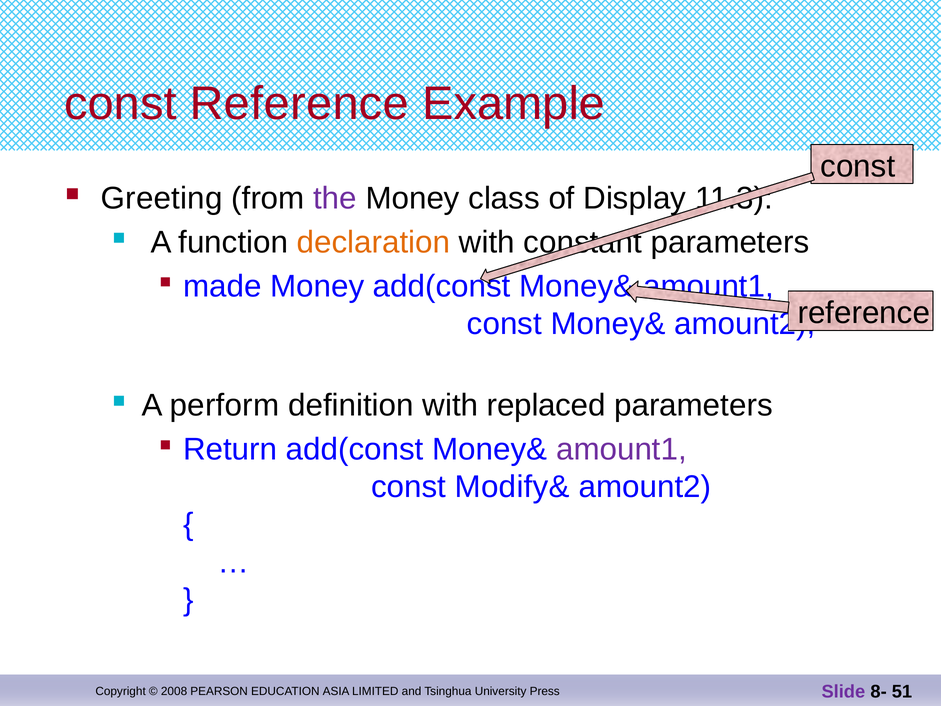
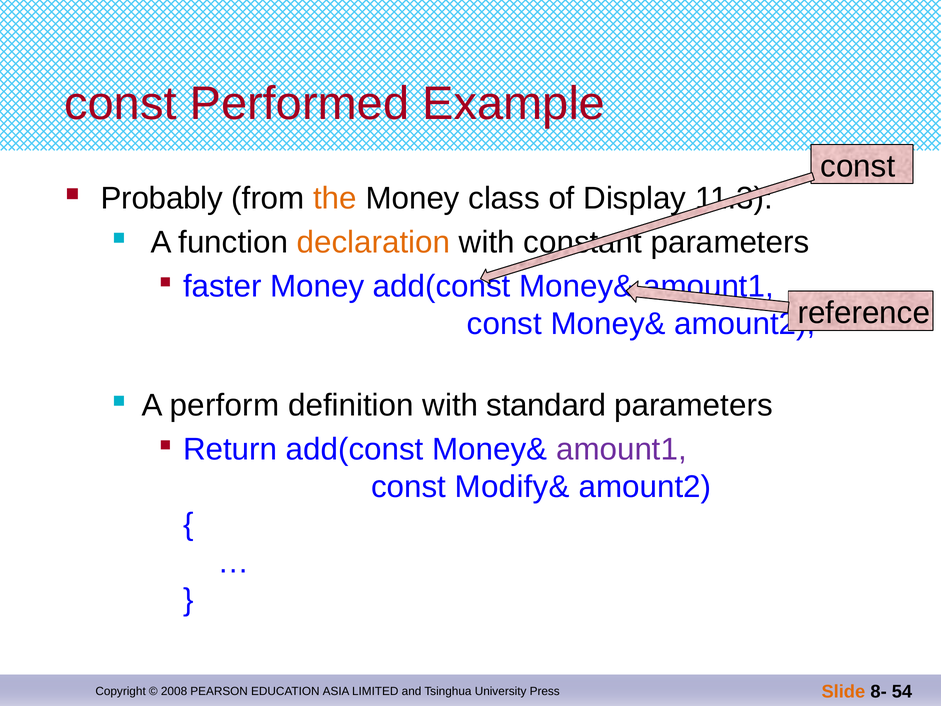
const Reference: Reference -> Performed (299, 104)
Greeting: Greeting -> Probably (162, 198)
the colour: purple -> orange (335, 198)
made: made -> faster (222, 286)
replaced: replaced -> standard (546, 405)
Slide colour: purple -> orange (843, 691)
51: 51 -> 54 (902, 691)
